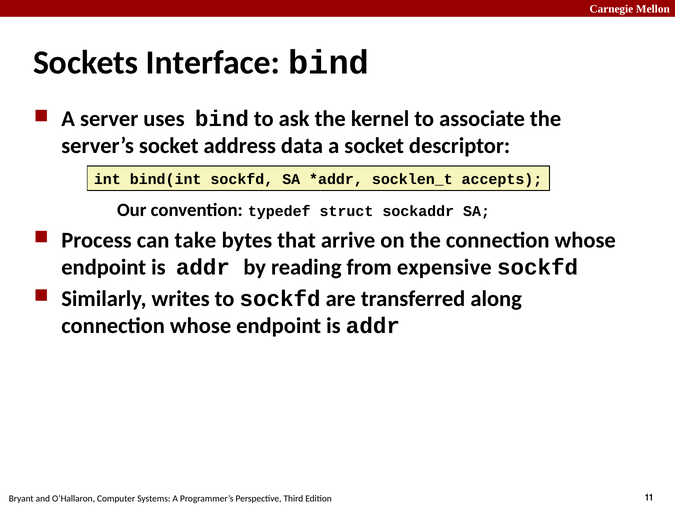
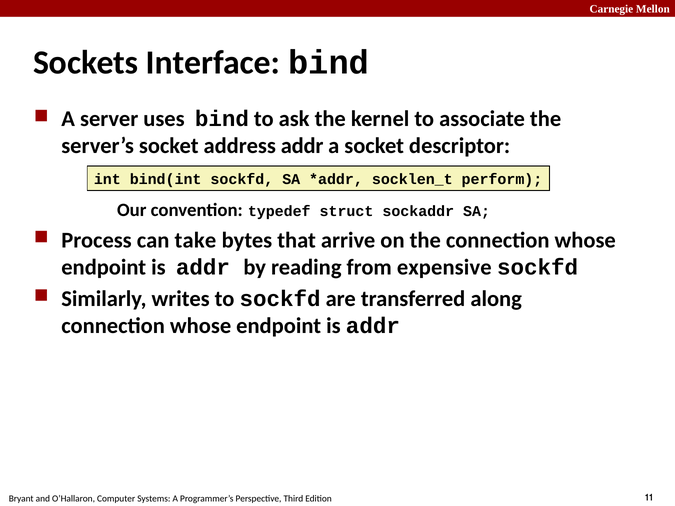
address data: data -> addr (302, 146)
accepts: accepts -> perform (502, 179)
